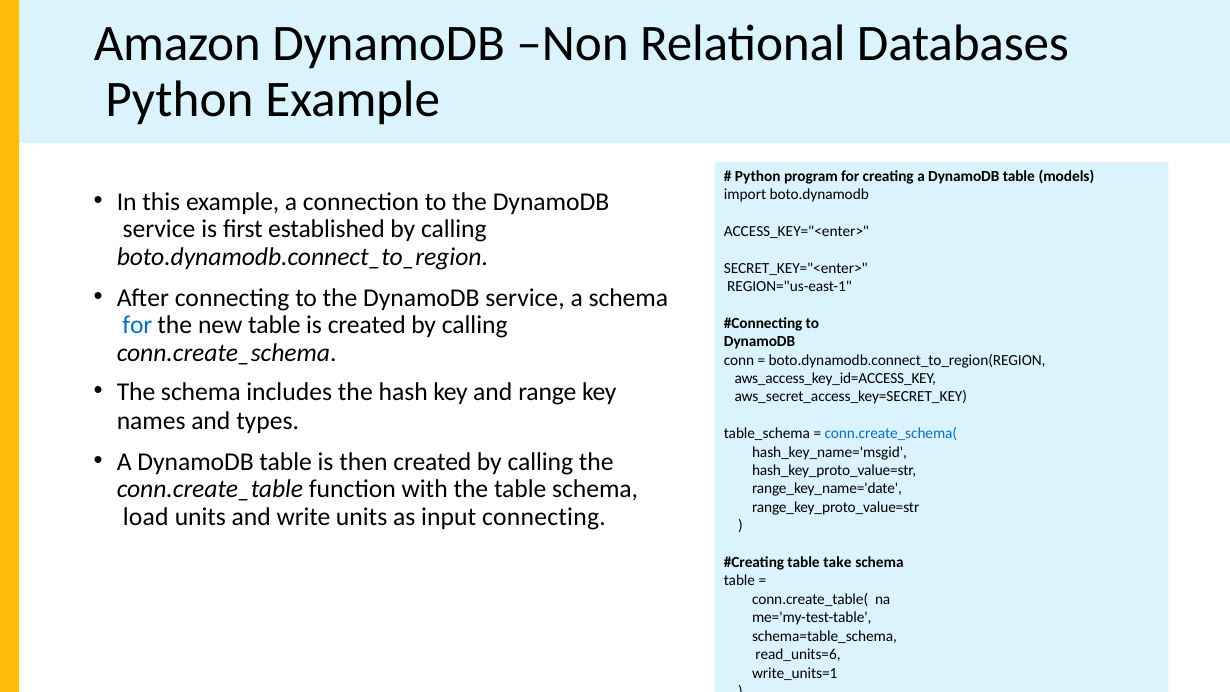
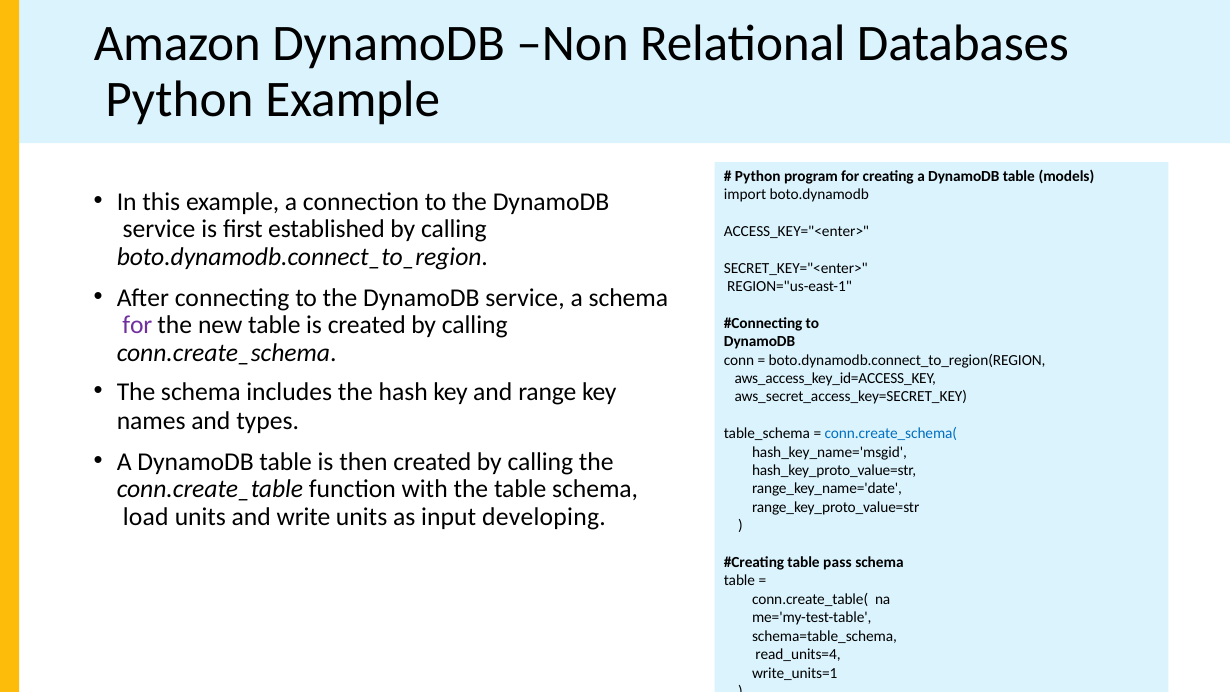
for colour: blue -> purple (137, 325)
input connecting: connecting -> developing (544, 517)
take: take -> pass (837, 562)
read_units=6: read_units=6 -> read_units=4 (798, 655)
